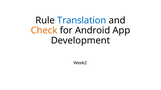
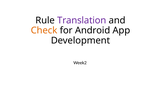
Translation colour: blue -> purple (82, 20)
